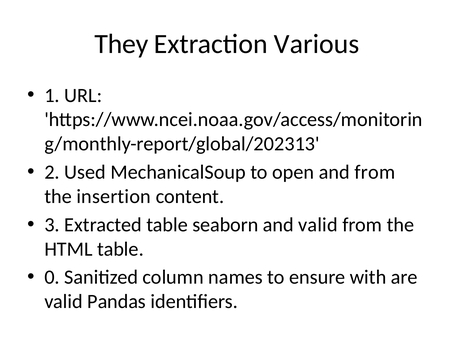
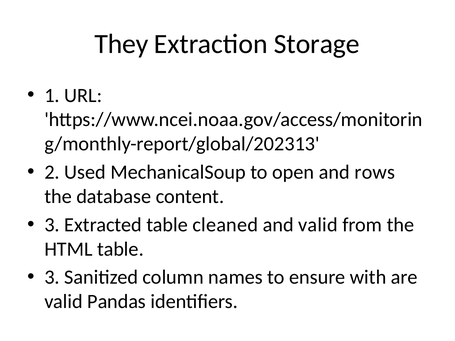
Various: Various -> Storage (317, 44)
and from: from -> rows (375, 172)
insertion: insertion -> database (114, 197)
seaborn: seaborn -> cleaned (225, 225)
0: 0 -> 3 (52, 278)
